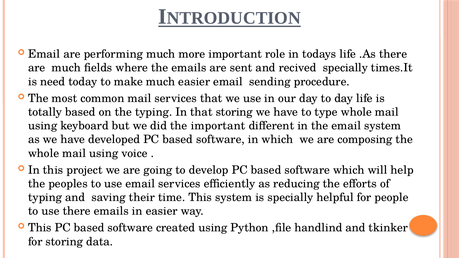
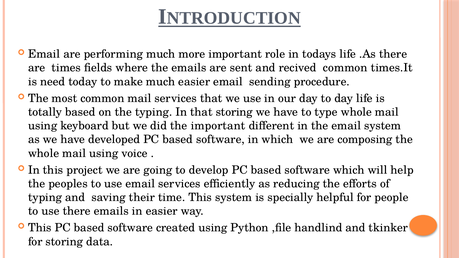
are much: much -> times (66, 68)
recived specially: specially -> common (345, 68)
